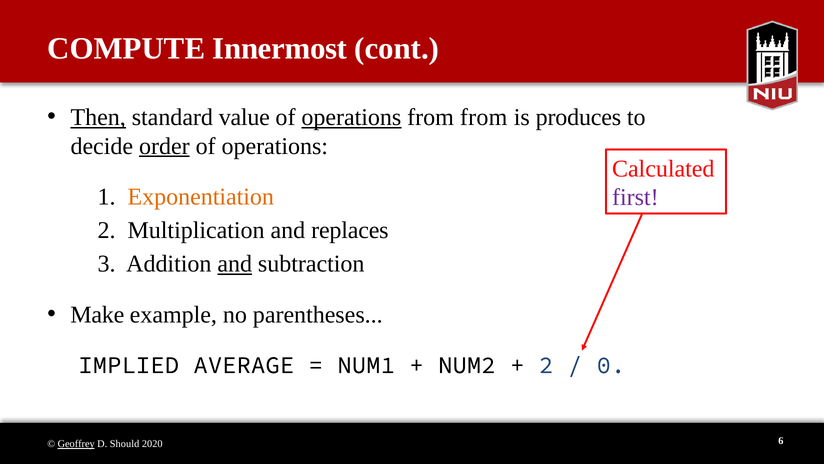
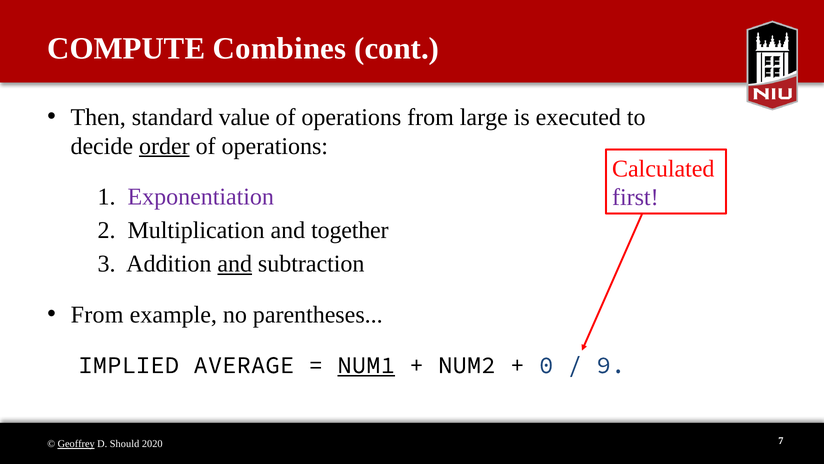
Innermost: Innermost -> Combines (280, 48)
Then underline: present -> none (98, 117)
operations underline: present -> none (351, 117)
from from: from -> large (484, 117)
produces: produces -> executed (578, 117)
Exponentiation colour: orange -> purple (201, 196)
replaces: replaces -> together (350, 230)
Make: Make -> From (97, 314)
NUM1 underline: none -> present (366, 365)
2: 2 -> 0 (546, 365)
0: 0 -> 9 (611, 365)
6: 6 -> 7 (781, 440)
